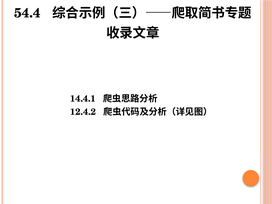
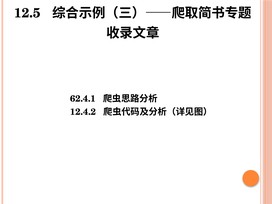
54.4: 54.4 -> 12.5 (27, 13)
14.4.1: 14.4.1 -> 62.4.1 (83, 99)
